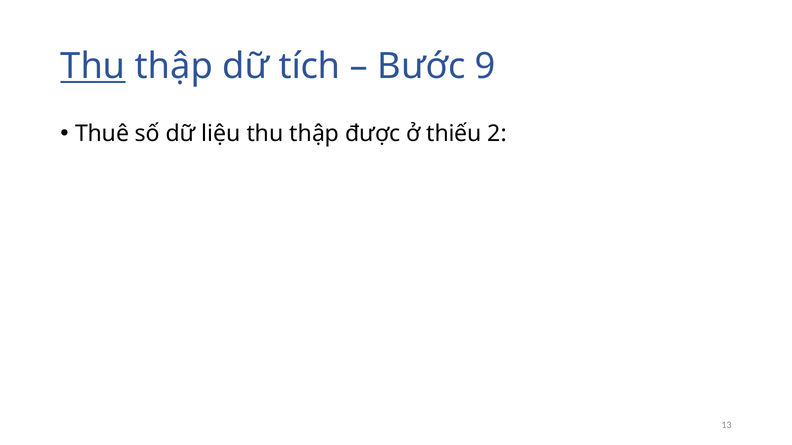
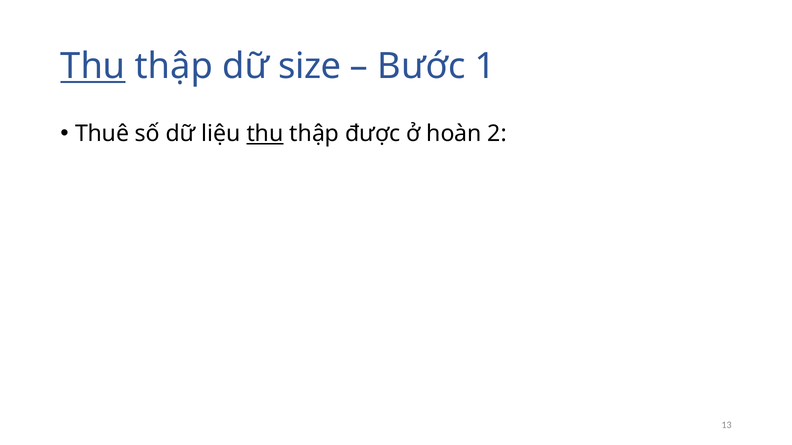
tích: tích -> size (310, 67)
9: 9 -> 1 (485, 67)
thu underline: none -> present (265, 134)
thiếu: thiếu -> hoàn (454, 134)
